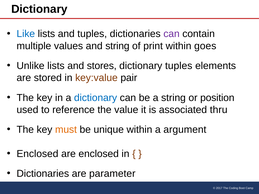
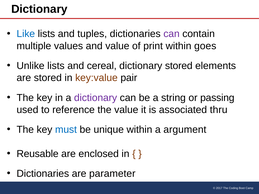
and string: string -> value (117, 46)
stores: stores -> cereal (102, 66)
dictionary tuples: tuples -> stored (179, 66)
dictionary colour: blue -> purple (96, 98)
position: position -> passing (217, 98)
must colour: orange -> blue (66, 130)
Enclosed: Enclosed -> Reusable (38, 154)
